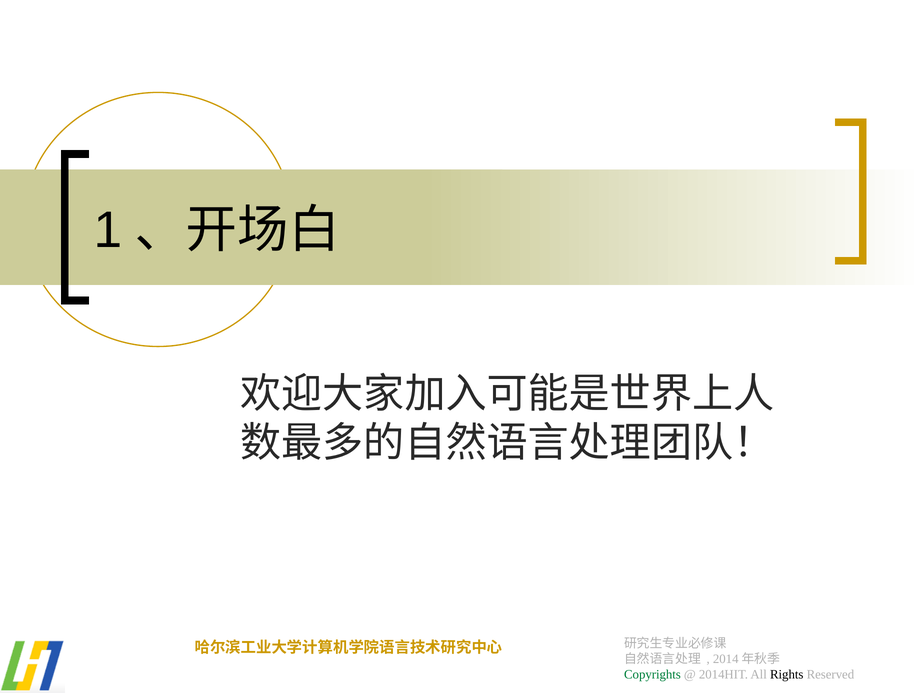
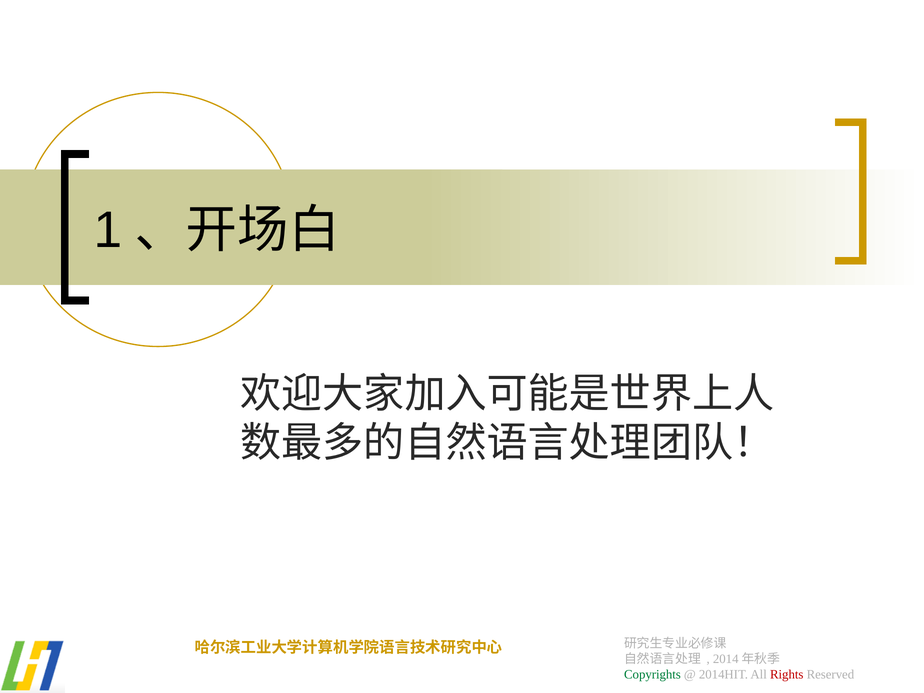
Rights colour: black -> red (787, 674)
